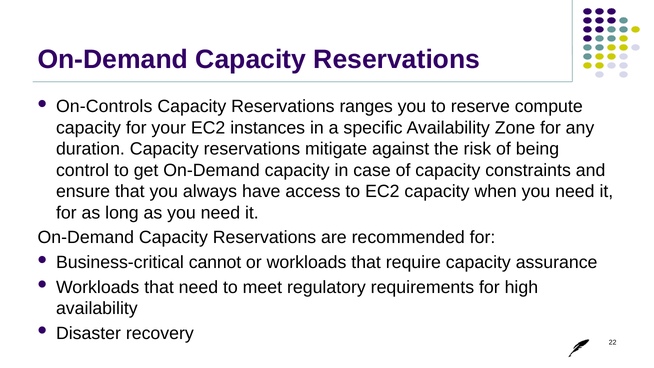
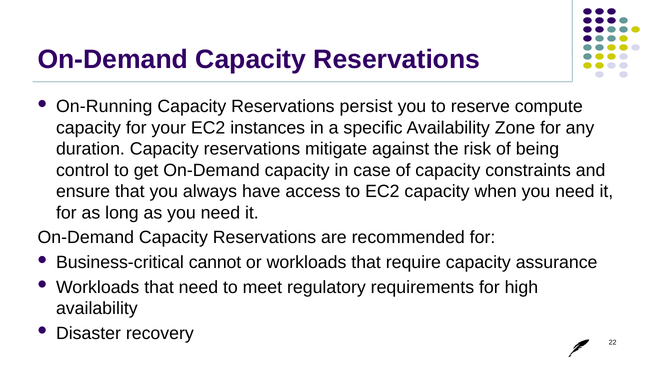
On-Controls: On-Controls -> On-Running (104, 107)
ranges: ranges -> persist (366, 107)
